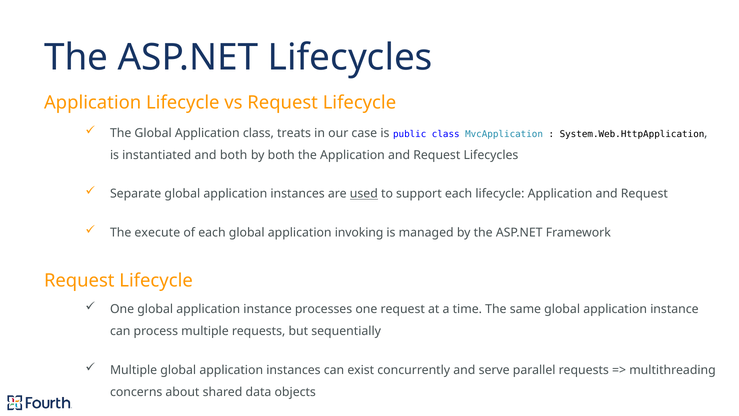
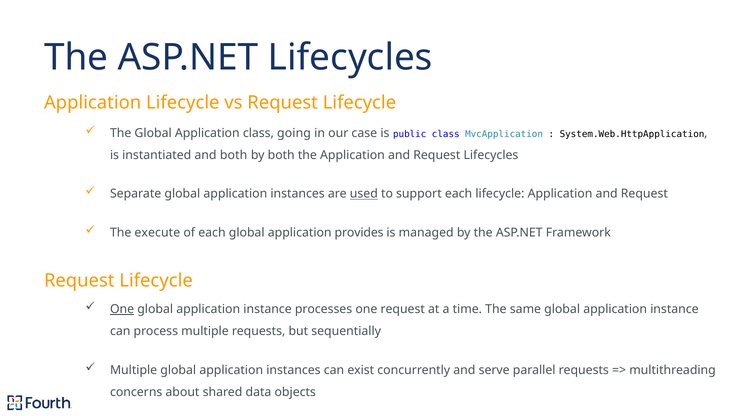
treats: treats -> going (294, 133)
invoking: invoking -> provides (359, 232)
One underline: none -> present (122, 309)
